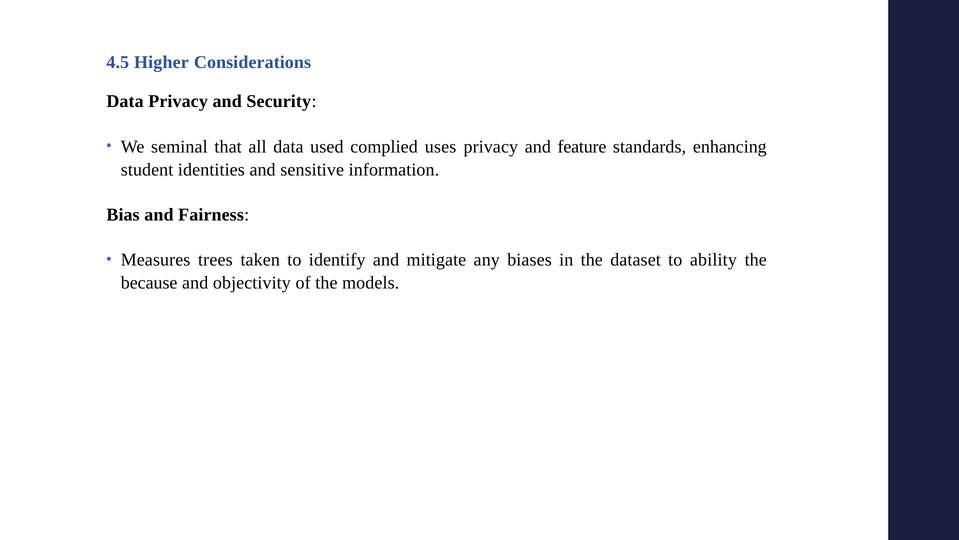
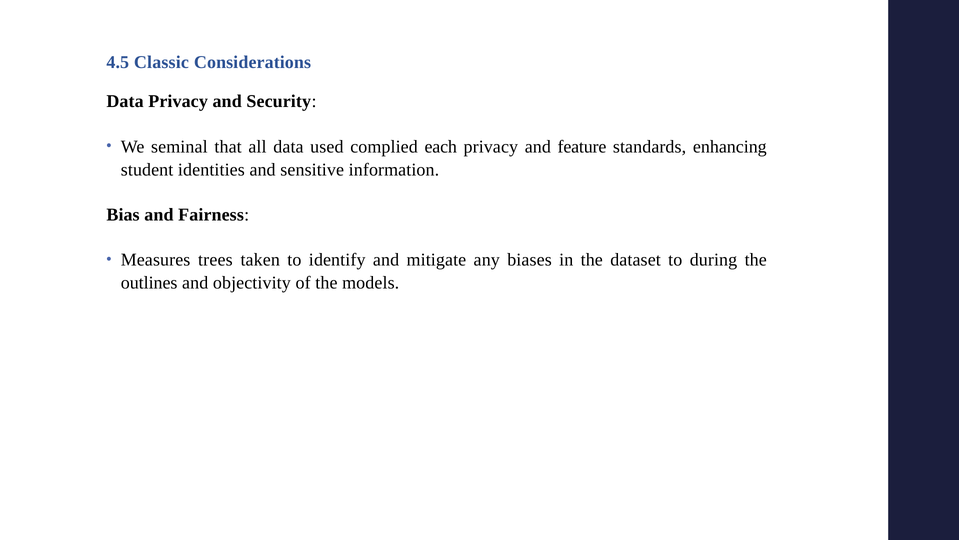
Higher: Higher -> Classic (161, 62)
uses: uses -> each (441, 146)
ability: ability -> during (713, 260)
because: because -> outlines (149, 283)
